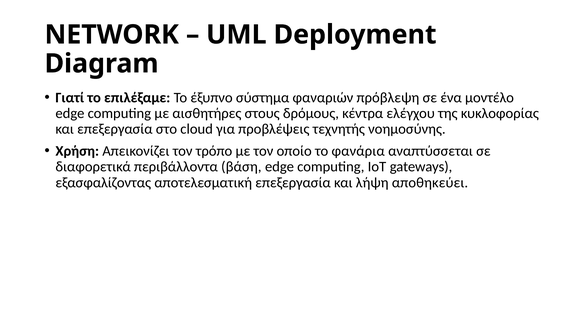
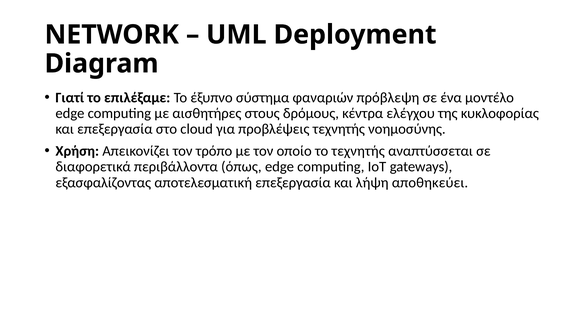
το φανάρια: φανάρια -> τεχνητής (358, 151)
βάση: βάση -> όπως (241, 167)
